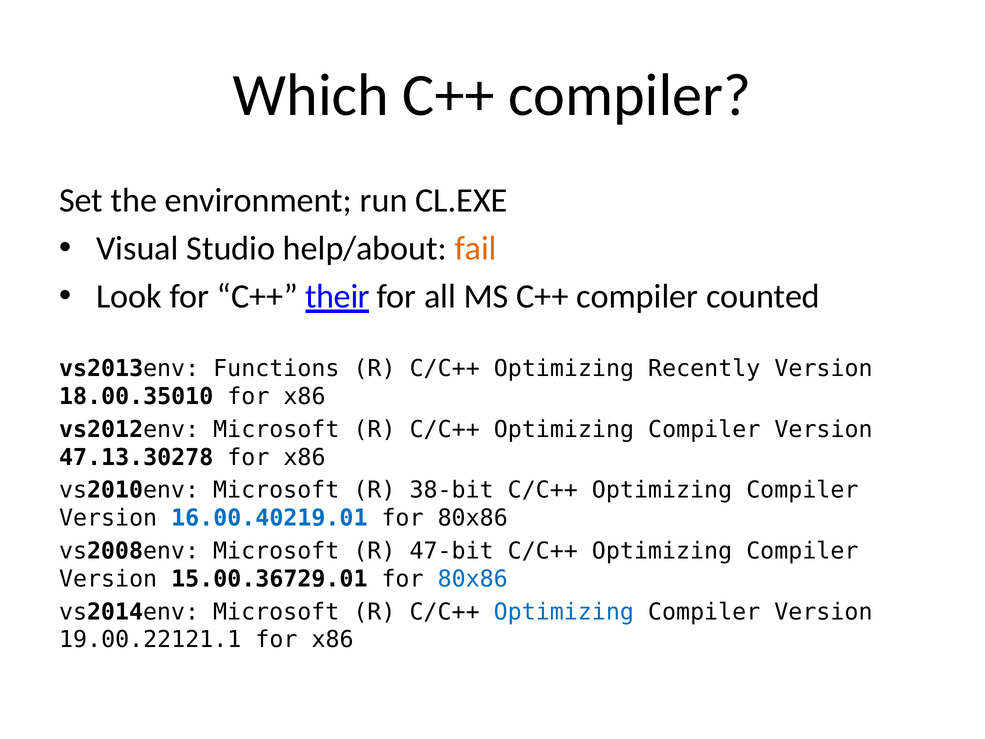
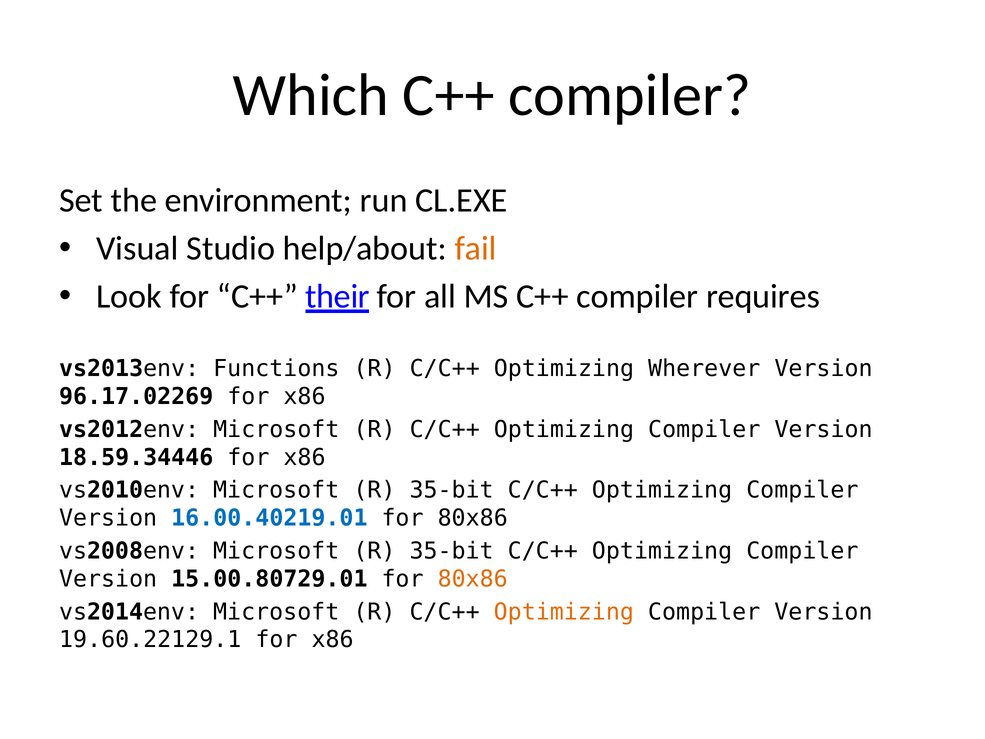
counted: counted -> requires (763, 296)
Recently: Recently -> Wherever (704, 369)
18.00.35010: 18.00.35010 -> 96.17.02269 (136, 397)
47.13.30278: 47.13.30278 -> 18.59.34446 (136, 457)
vs2010env Microsoft R 38-bit: 38-bit -> 35-bit (452, 490)
vs2008env Microsoft R 47-bit: 47-bit -> 35-bit (452, 551)
15.00.36729.01: 15.00.36729.01 -> 15.00.80729.01 (269, 579)
80x86 colour: blue -> orange (473, 579)
Optimizing colour: blue -> orange (564, 612)
19.00.22121.1: 19.00.22121.1 -> 19.60.22129.1 (150, 640)
